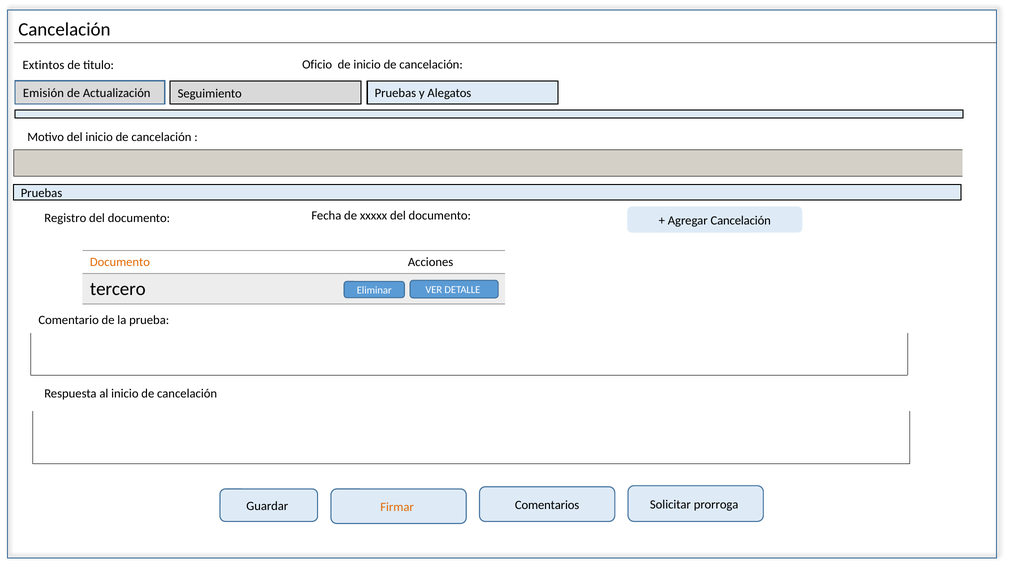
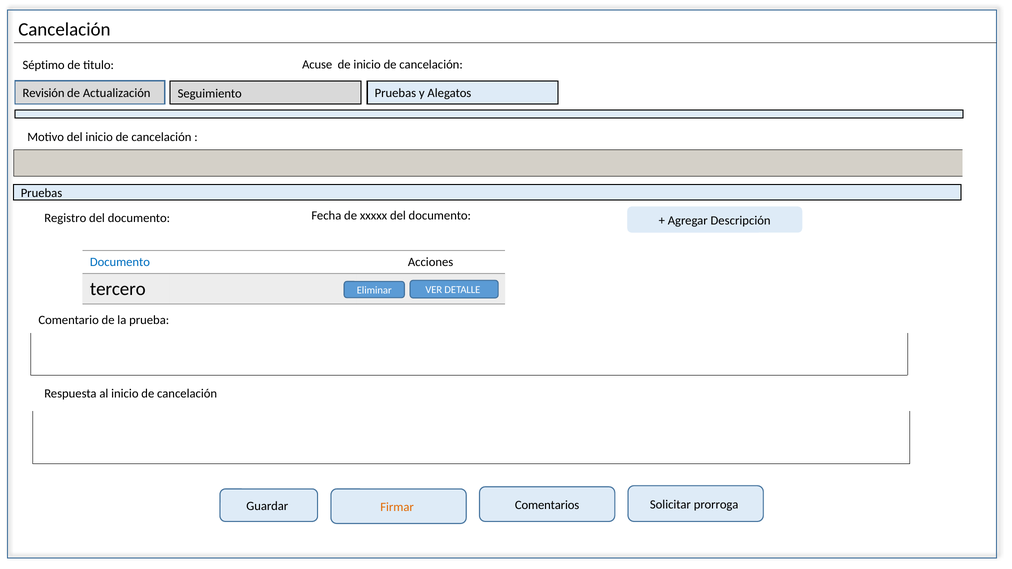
Oficio: Oficio -> Acuse (317, 64)
Extintos: Extintos -> Séptimo (44, 65)
Emisión: Emisión -> Revisión (44, 93)
Agregar Cancelación: Cancelación -> Descripción (741, 221)
Documento colour: orange -> blue (120, 262)
